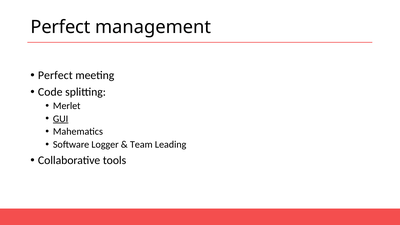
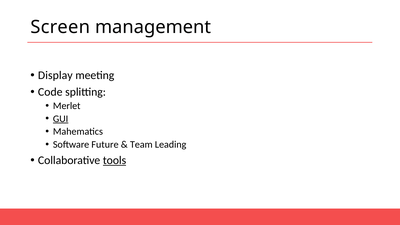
Perfect: Perfect -> Screen (60, 27)
Perfect: Perfect -> Display (55, 75)
Logger: Logger -> Future (105, 144)
tools underline: none -> present (115, 160)
